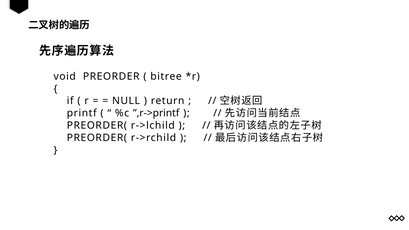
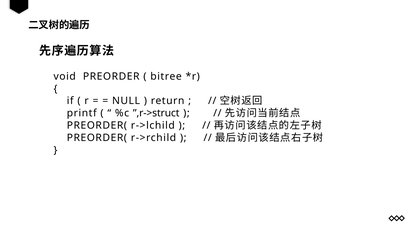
”,r->printf: ”,r->printf -> ”,r->struct (156, 113)
